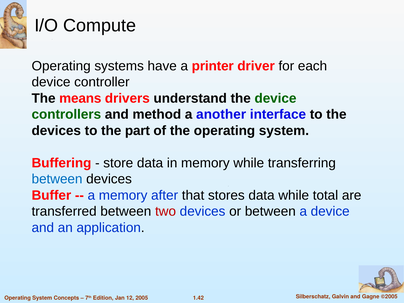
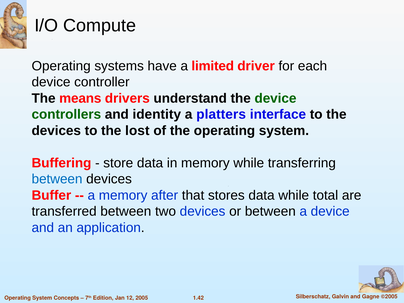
printer: printer -> limited (213, 66)
method: method -> identity (157, 115)
another: another -> platters (221, 115)
part: part -> lost (137, 131)
two colour: red -> black (166, 211)
